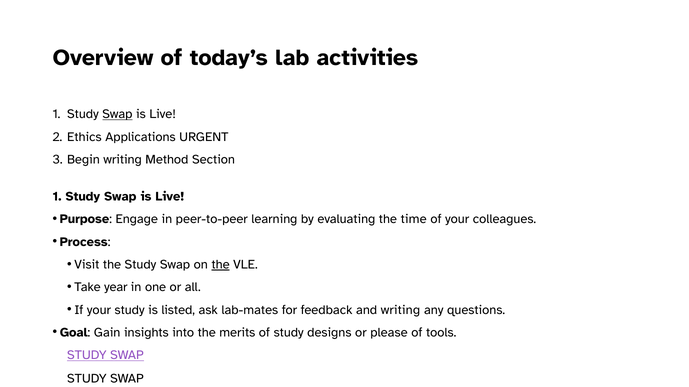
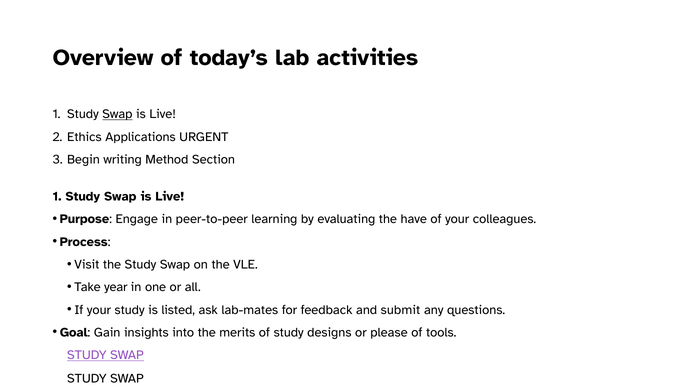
the time: time -> have (414, 219)
the underline: present -> none (221, 265)
and writing: writing -> submit (401, 310)
